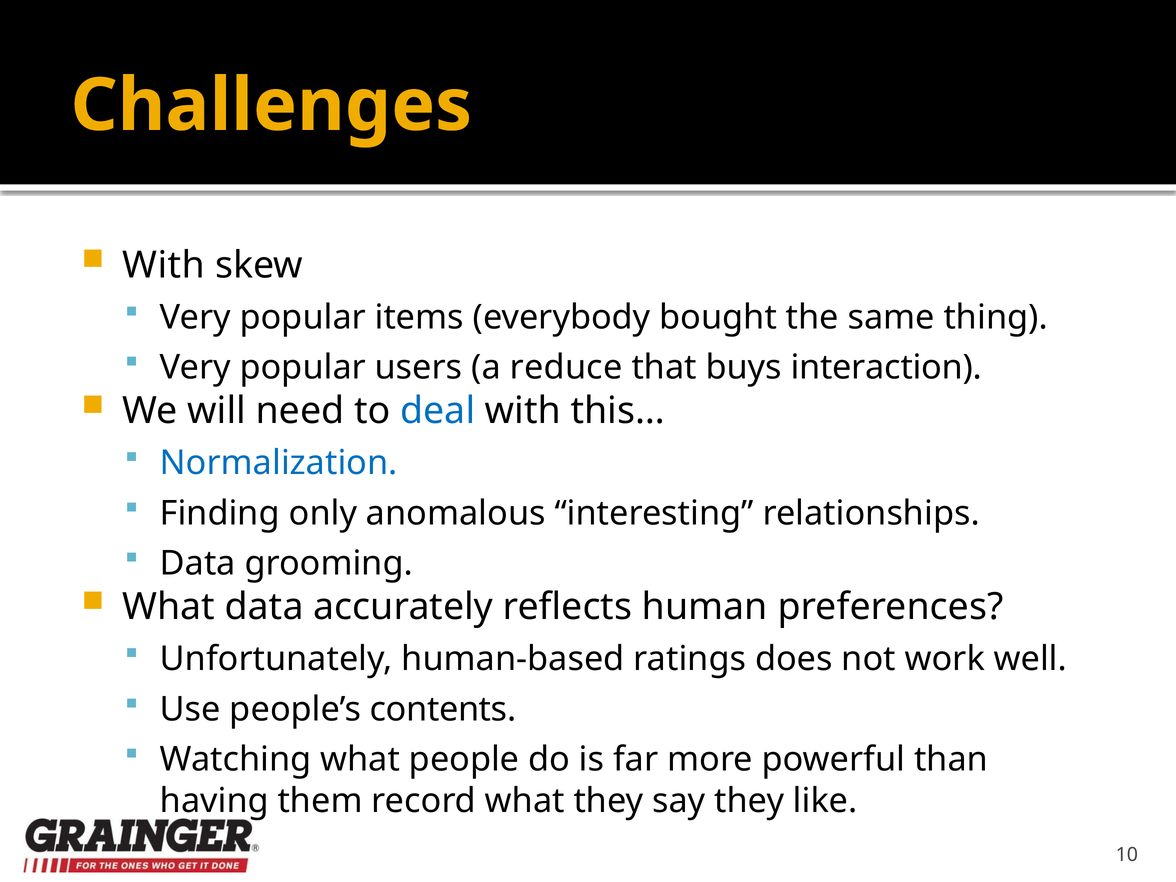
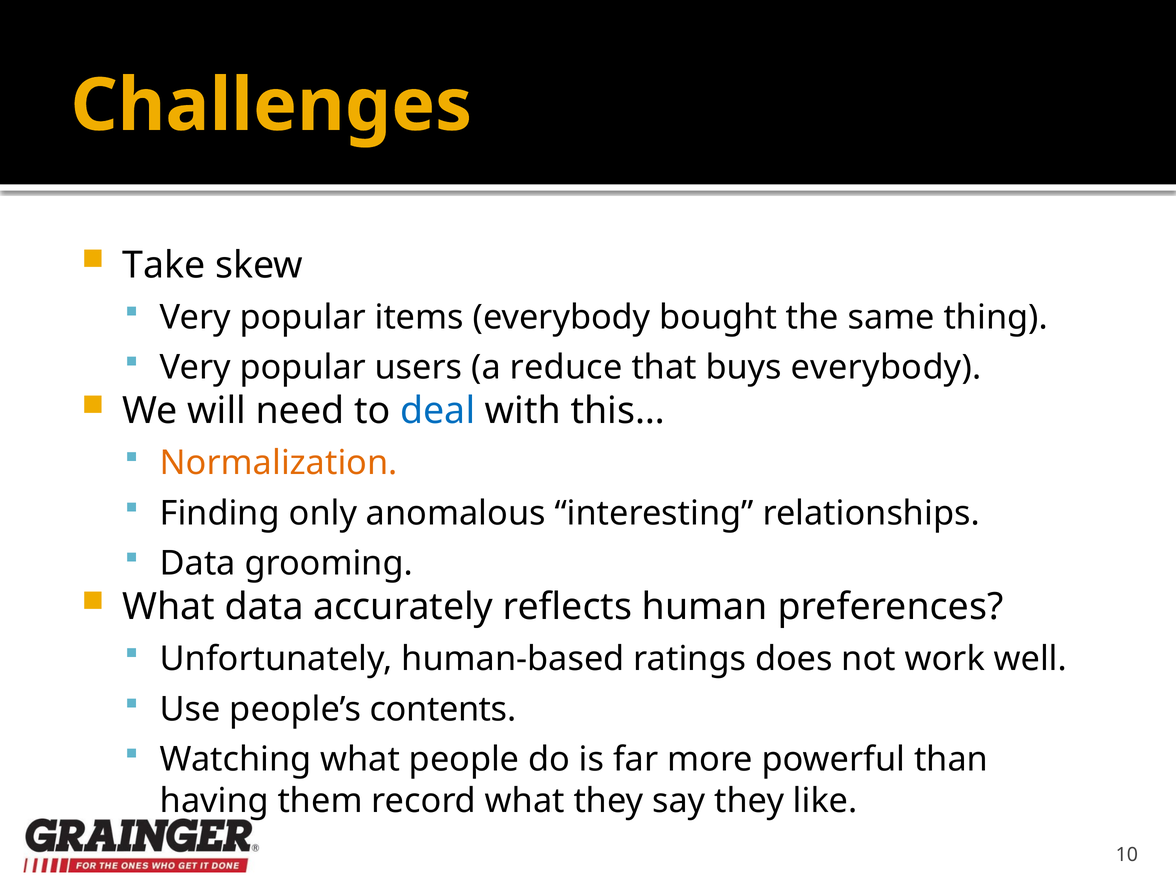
With: With -> Take (164, 265)
buys interaction: interaction -> everybody (886, 368)
Normalization colour: blue -> orange (279, 463)
